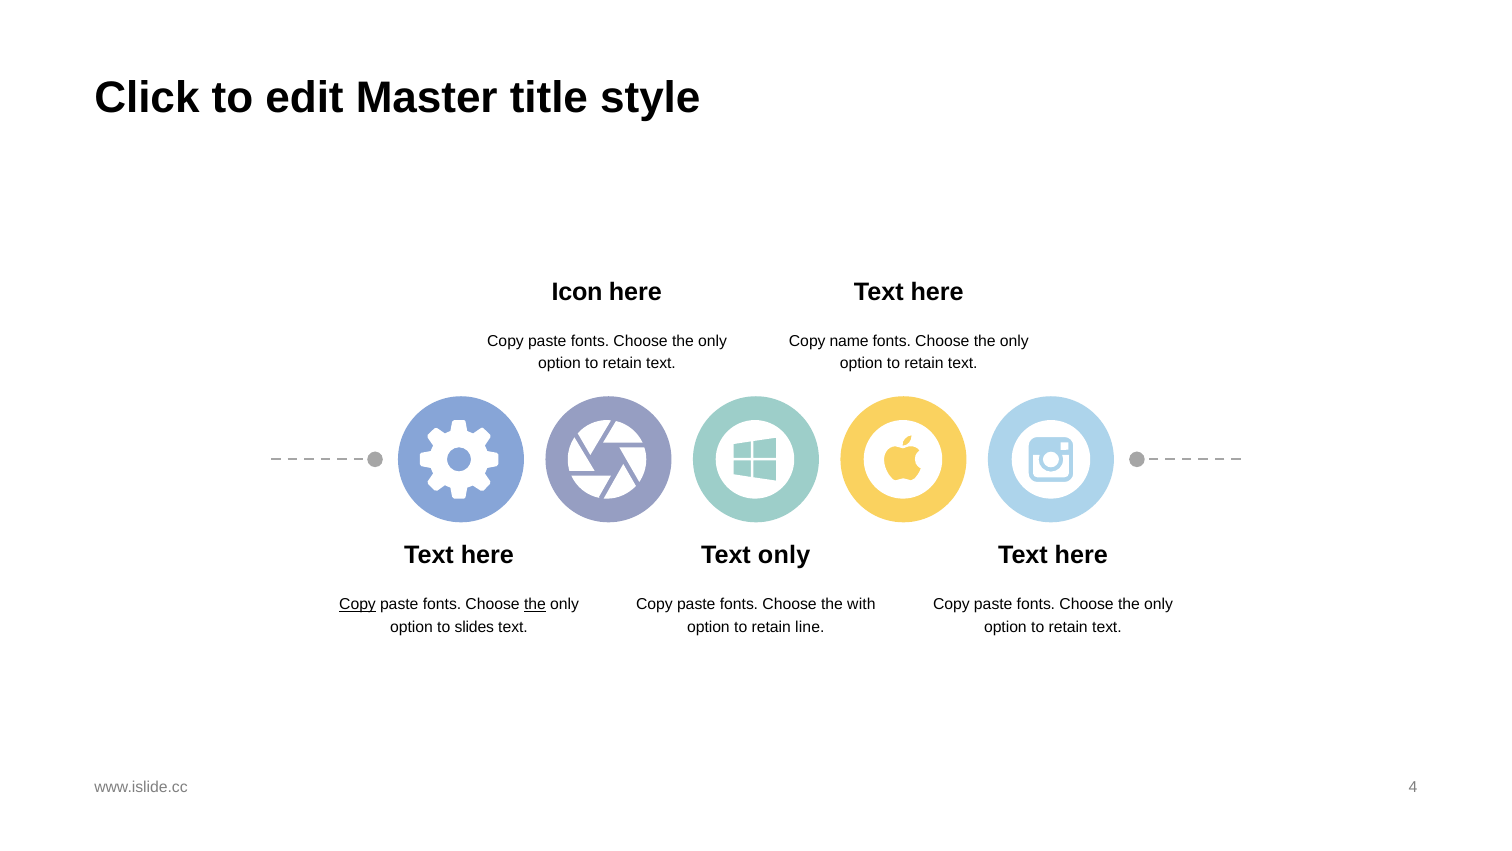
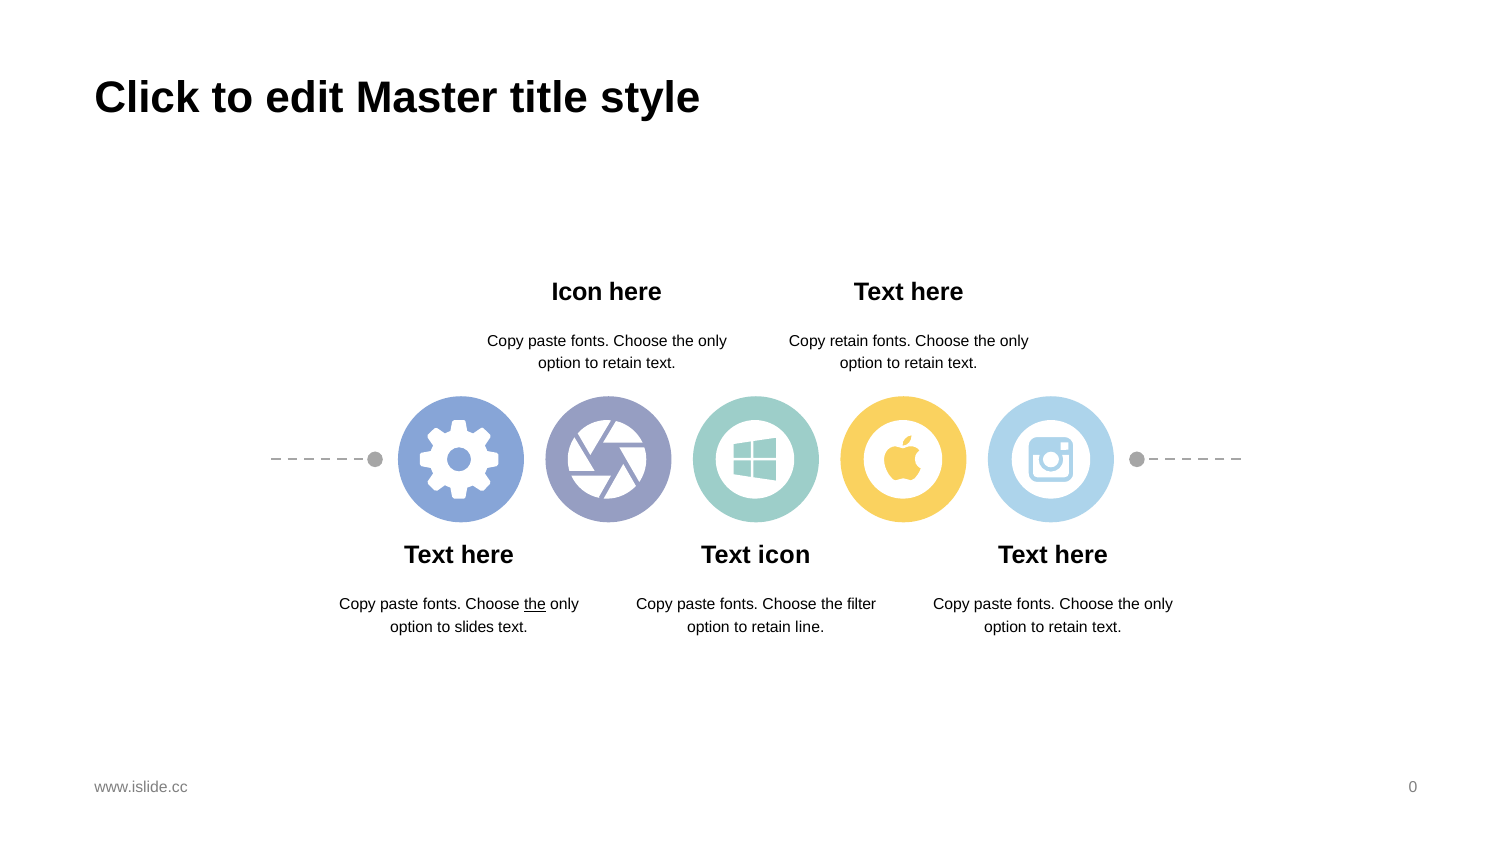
Copy name: name -> retain (849, 341)
only: only -> icon (784, 555)
Copy underline: present -> none (358, 604)
with: with -> filter (862, 604)
4: 4 -> 0 (1413, 787)
